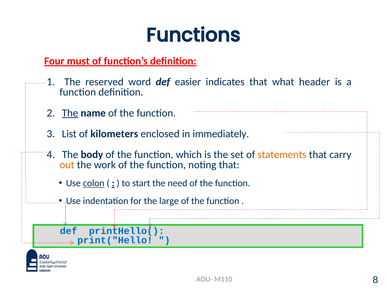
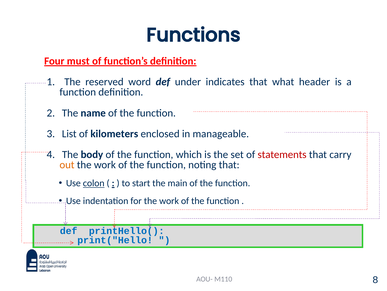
easier: easier -> under (188, 82)
The underline: present -> none (70, 113)
immediately: immediately -> manageable (221, 134)
statements colour: orange -> red (282, 155)
need: need -> main (178, 183)
for the large: large -> work (169, 201)
